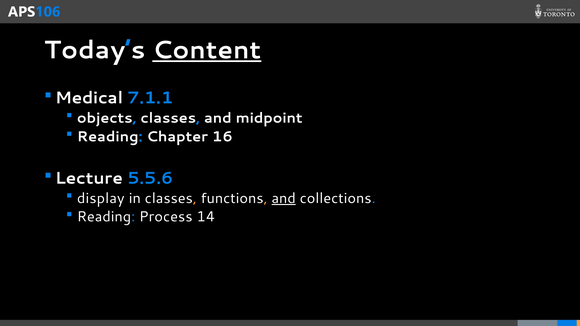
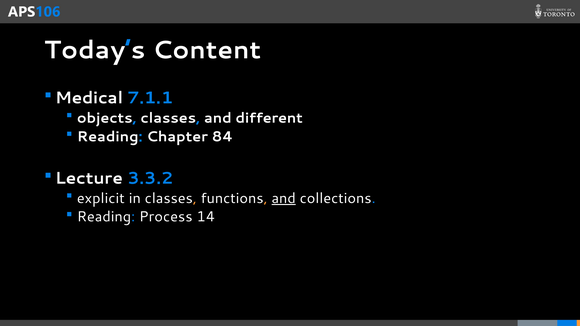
Content underline: present -> none (207, 50)
midpoint: midpoint -> different (269, 118)
16: 16 -> 84 (222, 137)
5.5.6: 5.5.6 -> 3.3.2 (150, 178)
display: display -> explicit (101, 198)
